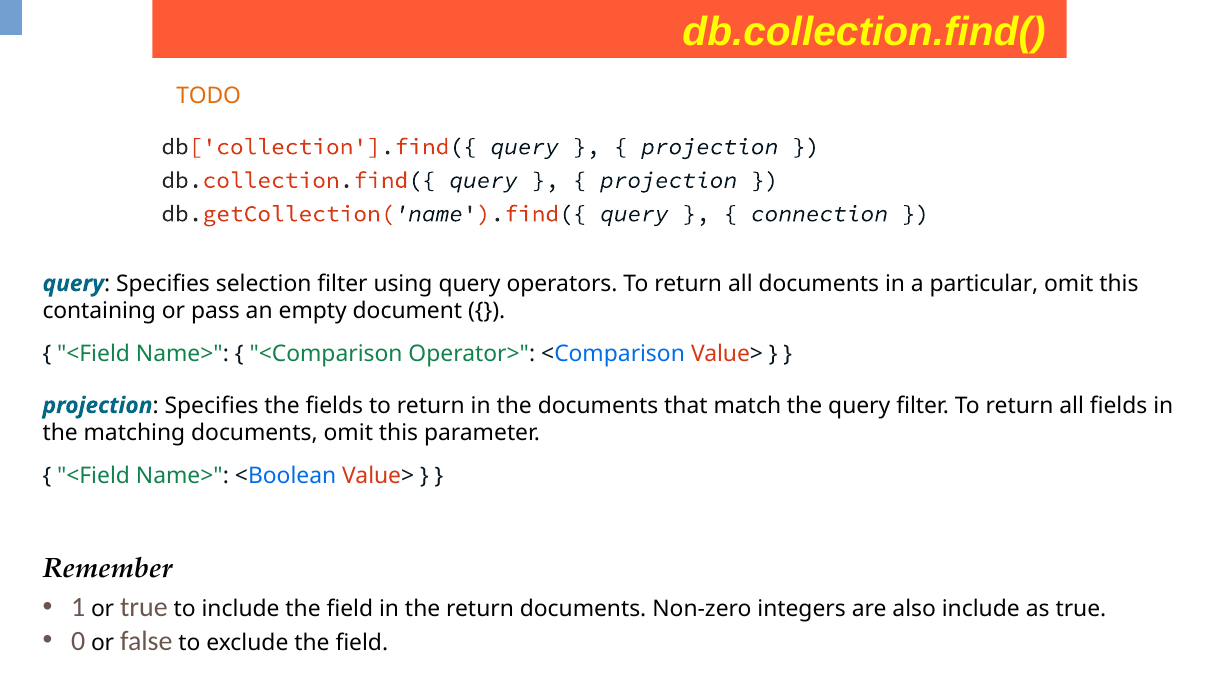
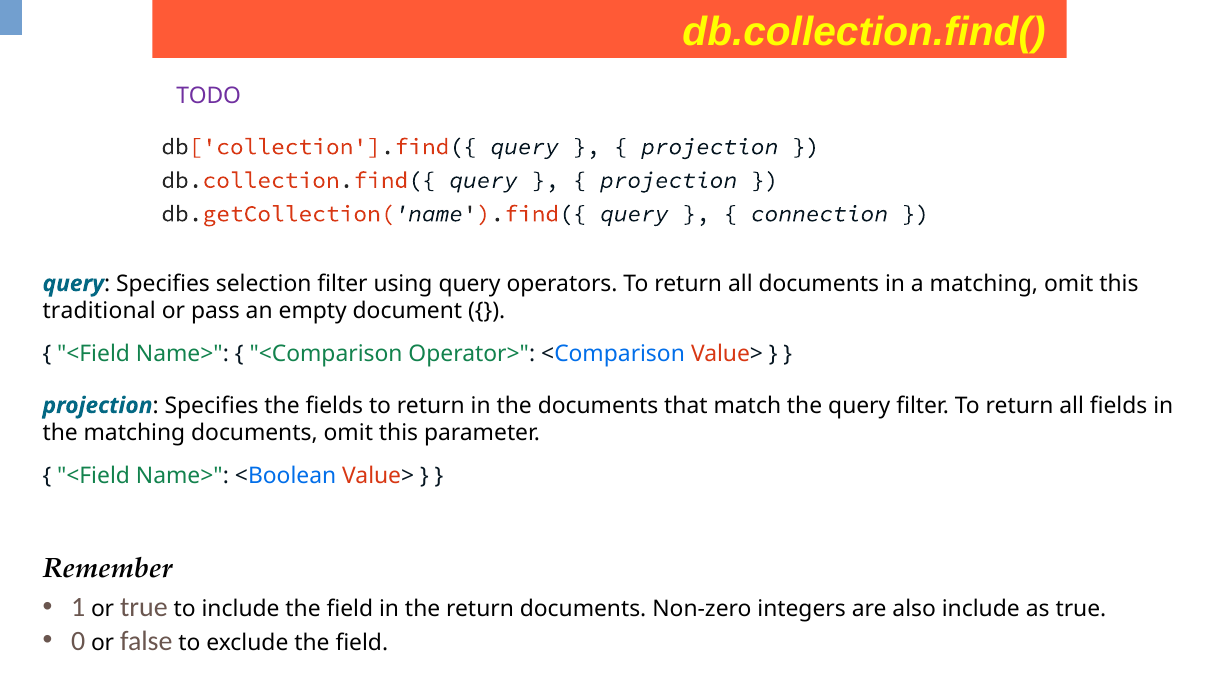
TODO colour: orange -> purple (209, 96)
a particular: particular -> matching (984, 283)
containing: containing -> traditional (99, 311)
